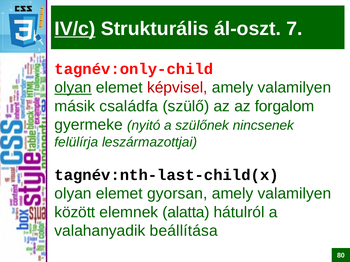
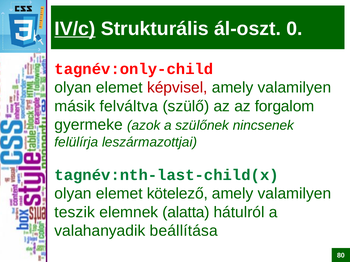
7: 7 -> 0 (294, 29)
olyan underline: present -> none (73, 88)
családfa: családfa -> felváltva (129, 106)
nyitó: nyitó -> azok (144, 126)
tagnév:nth-last-child(x colour: black -> green (167, 175)
gyorsan: gyorsan -> kötelező (177, 194)
között: között -> teszik (75, 213)
